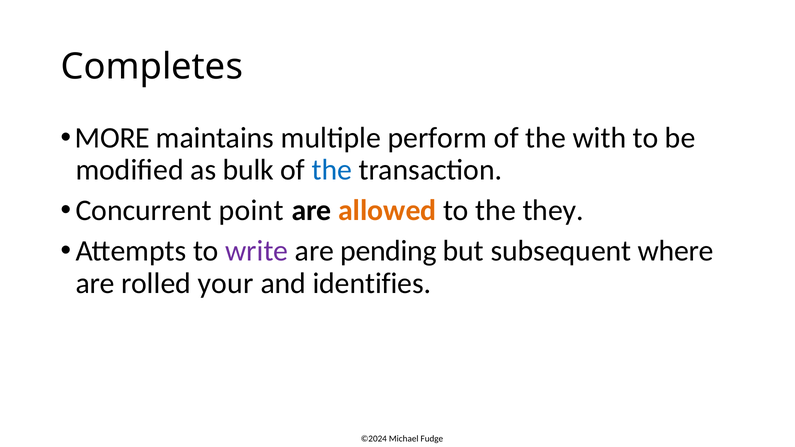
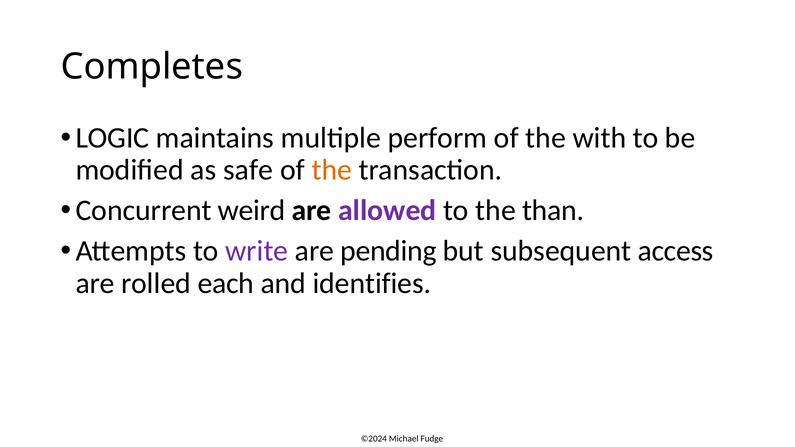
MORE: MORE -> LOGIC (112, 138)
bulk: bulk -> safe (248, 170)
the colour: blue -> orange (332, 170)
point: point -> weird (252, 211)
allowed colour: orange -> purple (387, 211)
they: they -> than (553, 211)
where: where -> access (676, 251)
your: your -> each (226, 283)
